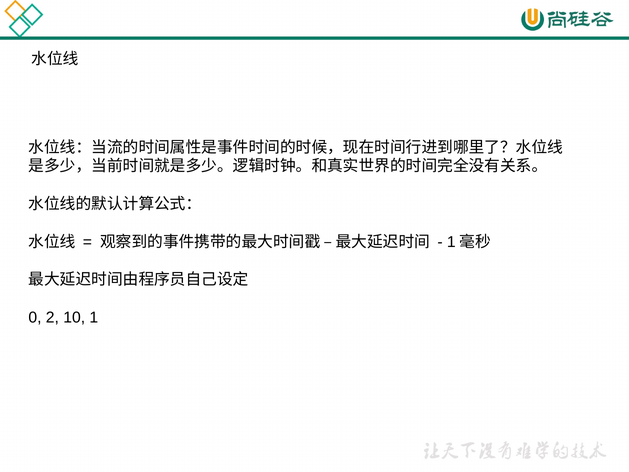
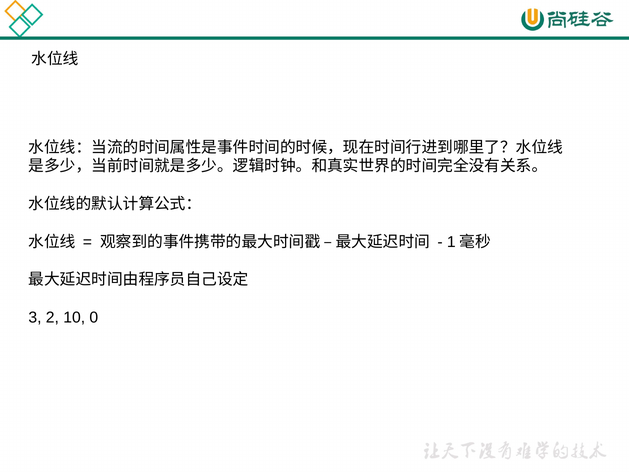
0: 0 -> 3 (35, 317)
1: 1 -> 0 (94, 317)
